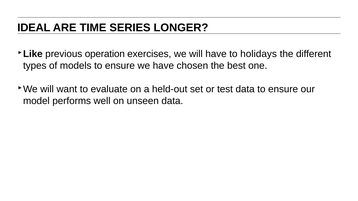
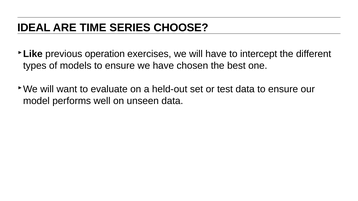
LONGER: LONGER -> CHOOSE (181, 28)
holidays: holidays -> intercept (259, 54)
